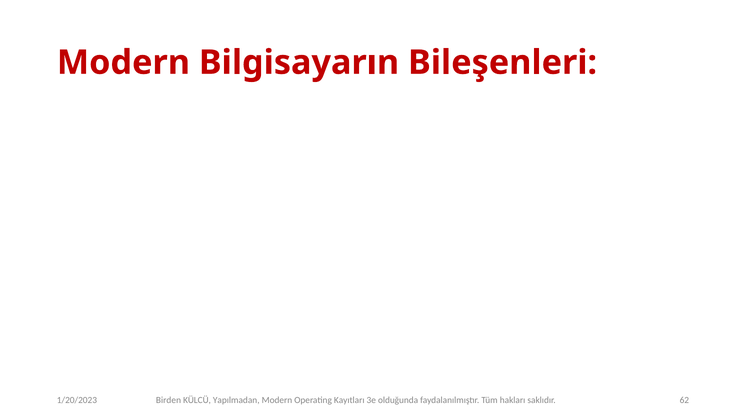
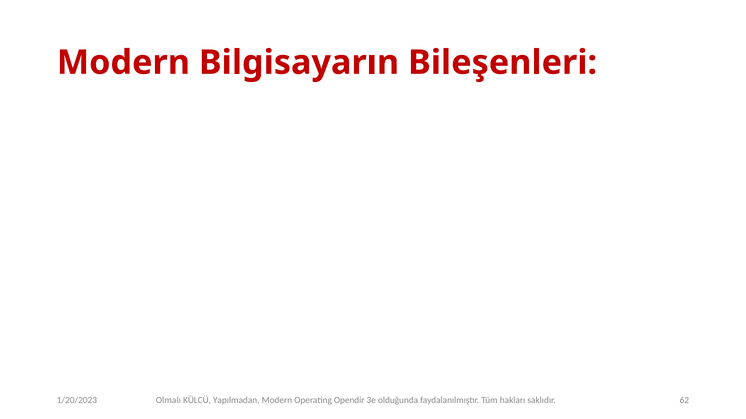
Birden: Birden -> Olmalı (168, 401)
Kayıtları: Kayıtları -> Opendir (349, 401)
